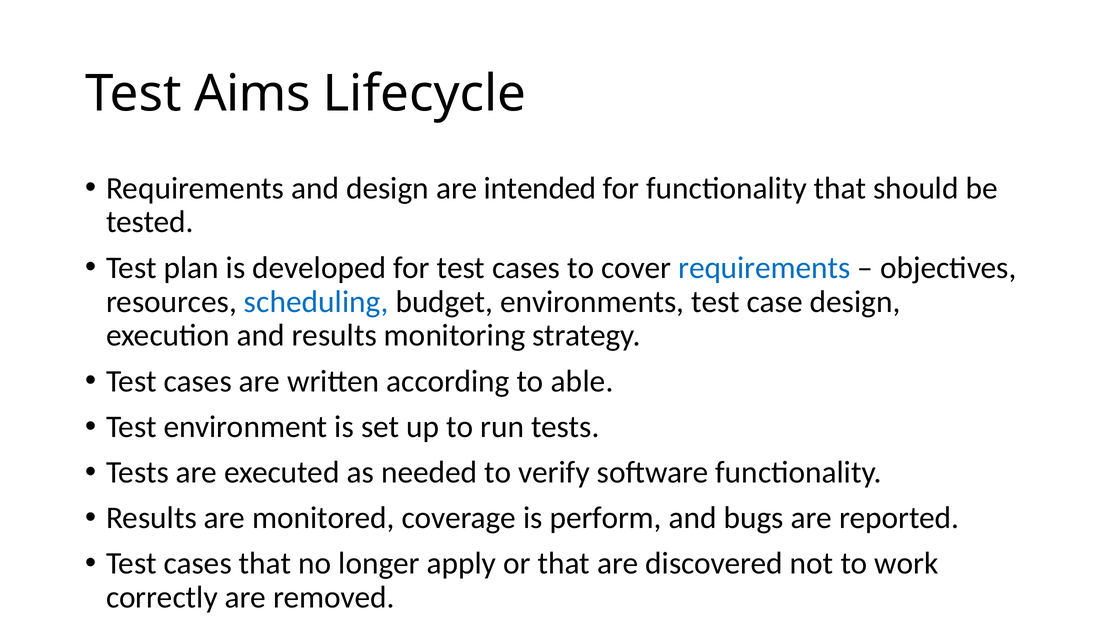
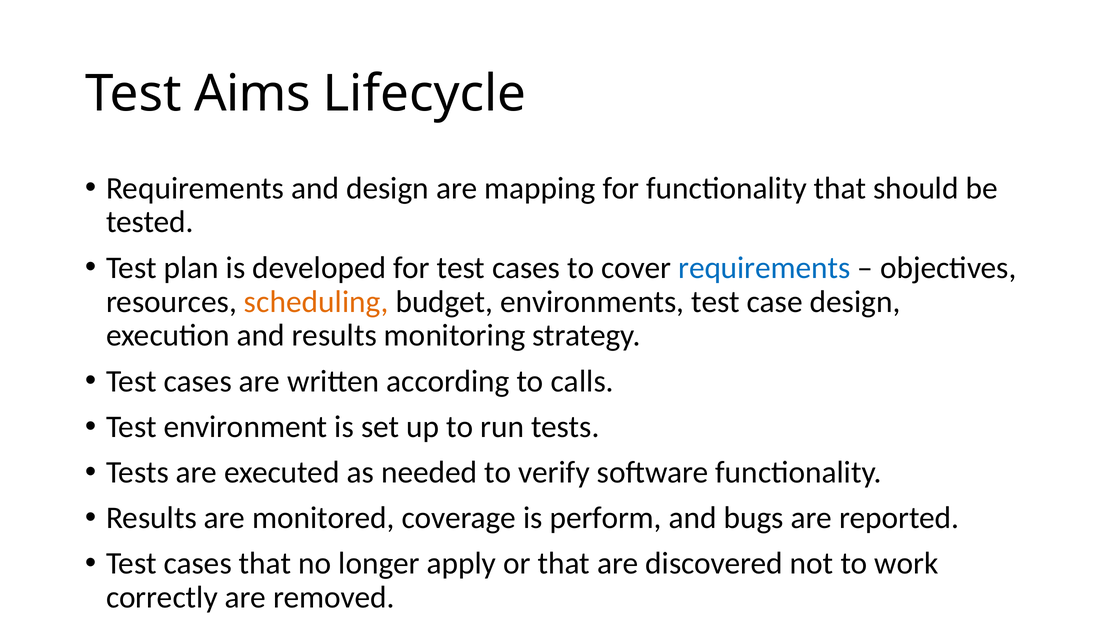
intended: intended -> mapping (540, 188)
scheduling colour: blue -> orange (316, 302)
able: able -> calls (582, 381)
